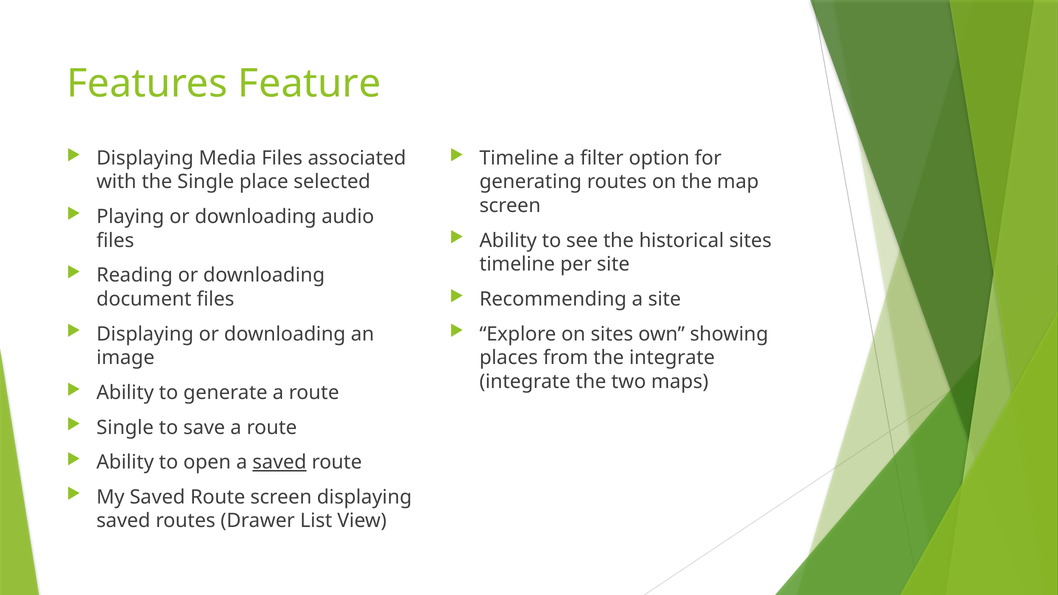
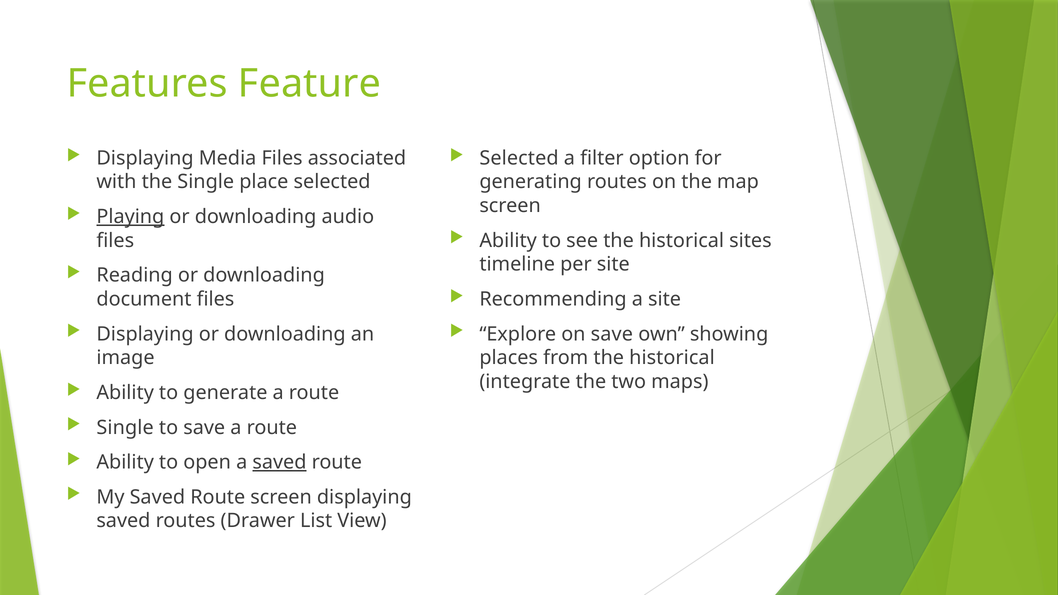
Timeline: Timeline -> Selected (519, 158)
Playing underline: none -> present (130, 217)
on sites: sites -> save (612, 334)
from the integrate: integrate -> historical (672, 358)
